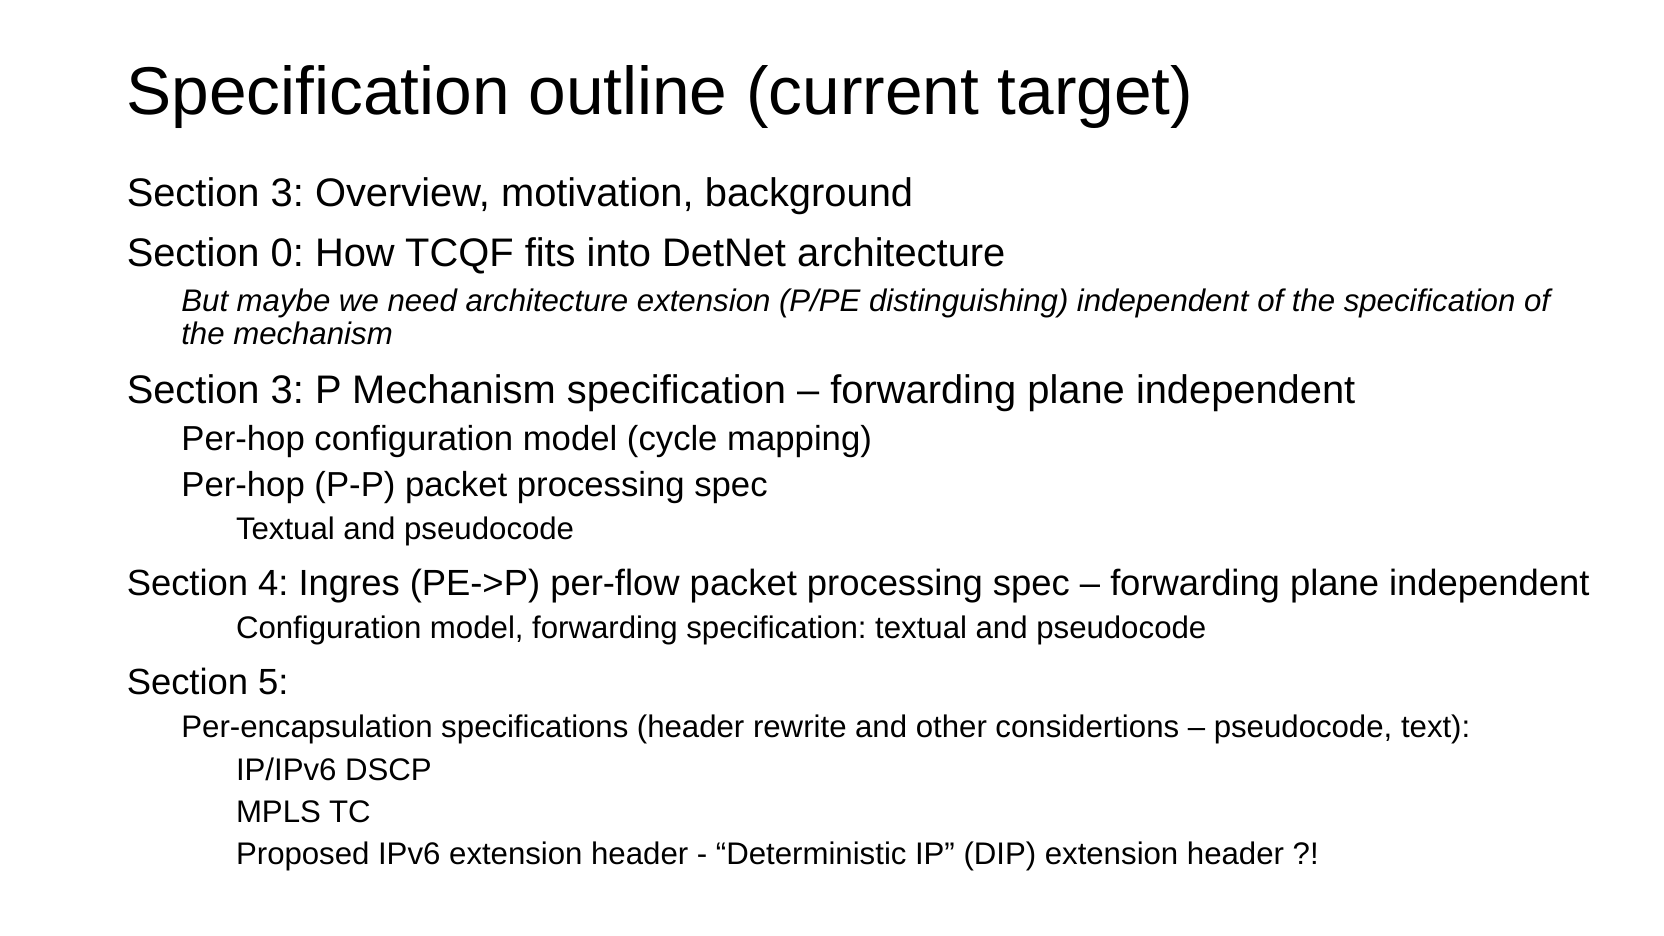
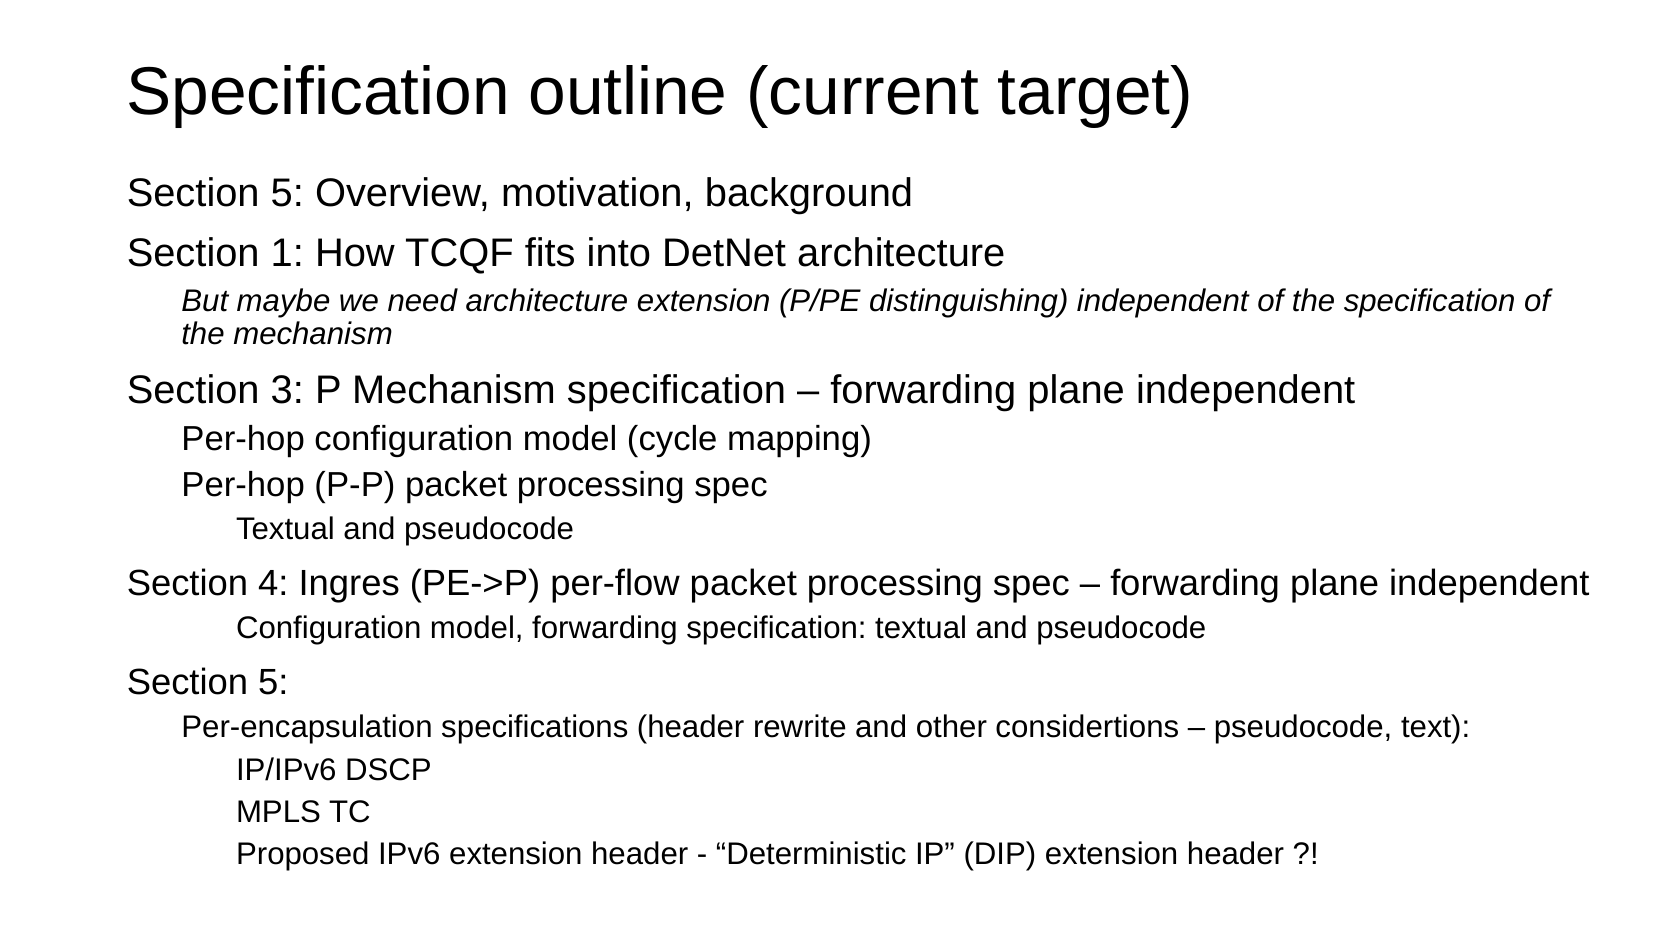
3: 3 -> 5 (287, 193)
0: 0 -> 1 (287, 254)
